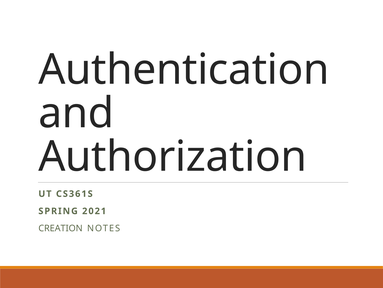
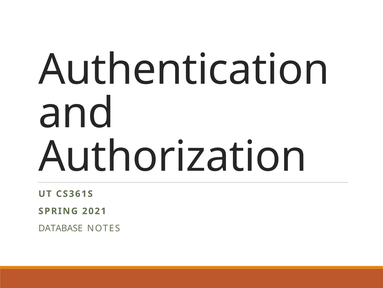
CREATION: CREATION -> DATABASE (61, 228)
